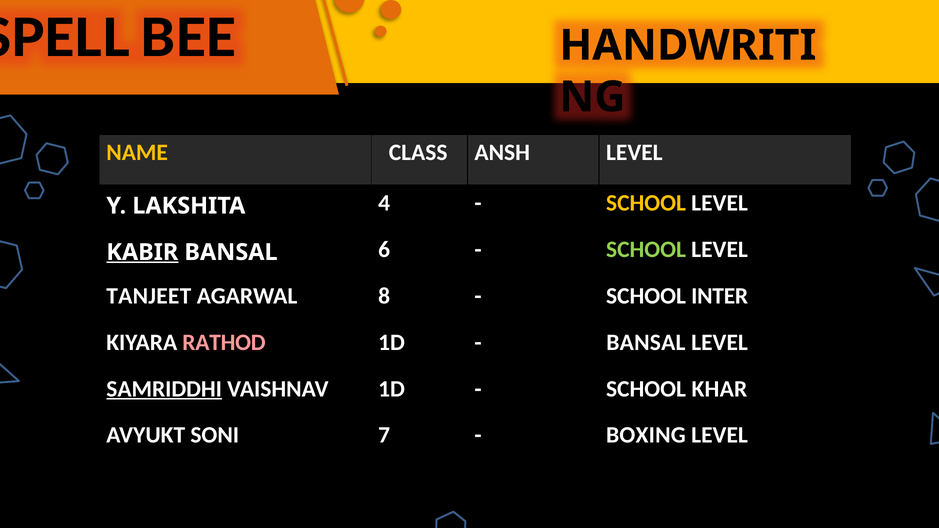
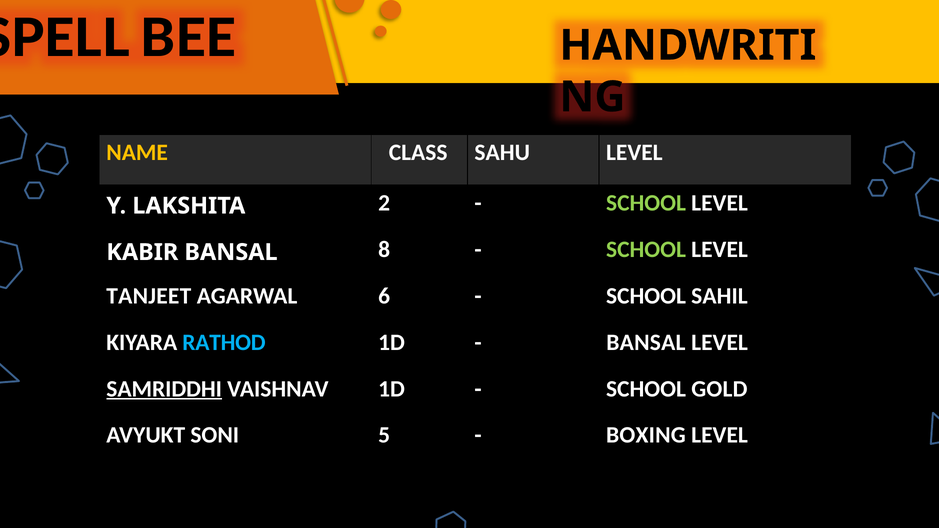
ANSH: ANSH -> SAHU (502, 153)
4: 4 -> 2 (384, 203)
SCHOOL colour: yellow -> light green (646, 203)
KABIR underline: present -> none (142, 252)
6: 6 -> 8 (384, 249)
8: 8 -> 6 (384, 296)
INTER: INTER -> SAHIL (719, 296)
RATHOD colour: pink -> light blue (224, 342)
KHAR: KHAR -> GOLD (719, 389)
7: 7 -> 5 (384, 435)
